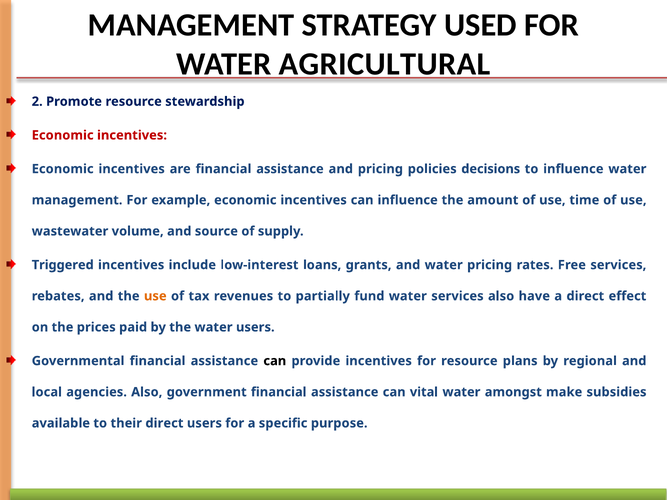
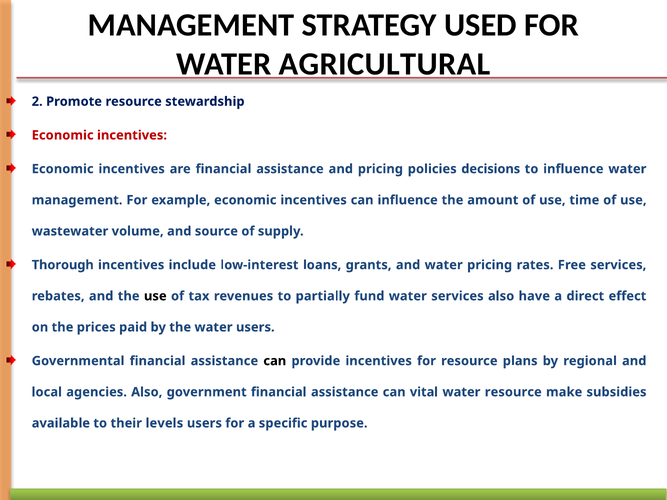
Triggered: Triggered -> Thorough (63, 265)
use colour: orange -> black (155, 296)
water amongst: amongst -> resource (513, 392)
their direct: direct -> levels (164, 423)
